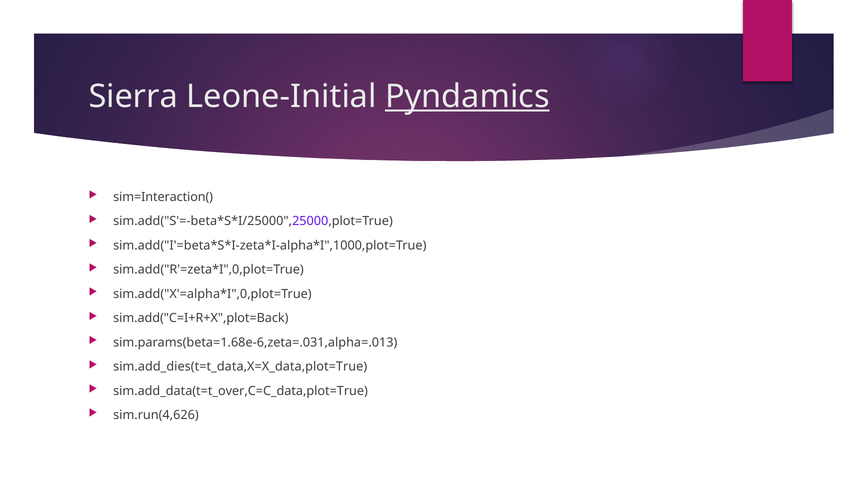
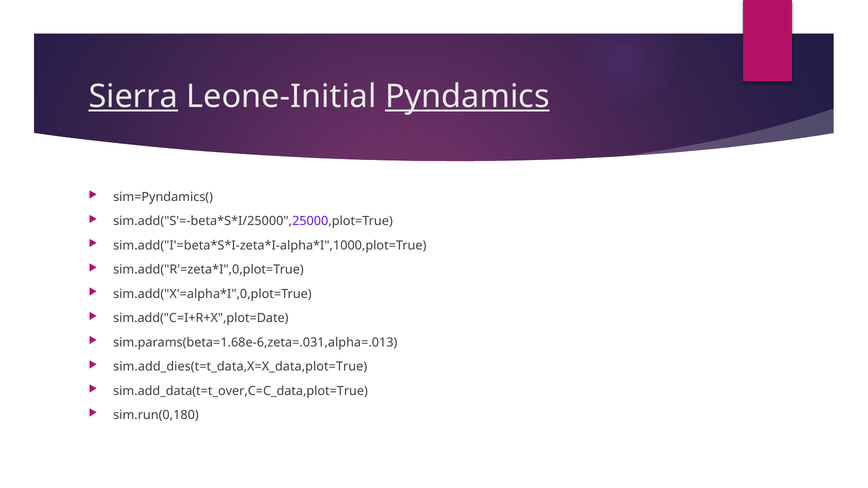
Sierra underline: none -> present (133, 97)
sim=Interaction(: sim=Interaction( -> sim=Pyndamics( (163, 197)
sim.add("C=I+R+X",plot=Back: sim.add("C=I+R+X",plot=Back -> sim.add("C=I+R+X",plot=Date (201, 318)
sim.run(4,626: sim.run(4,626 -> sim.run(0,180 (156, 415)
